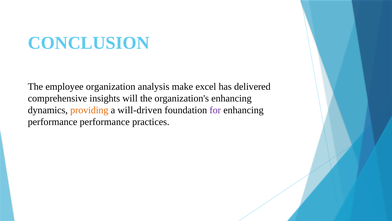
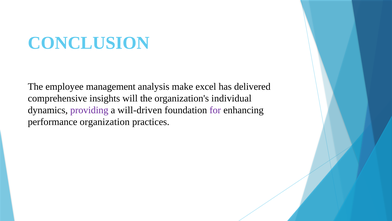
organization: organization -> management (111, 86)
organization's enhancing: enhancing -> individual (231, 98)
providing colour: orange -> purple (89, 110)
performance performance: performance -> organization (105, 122)
